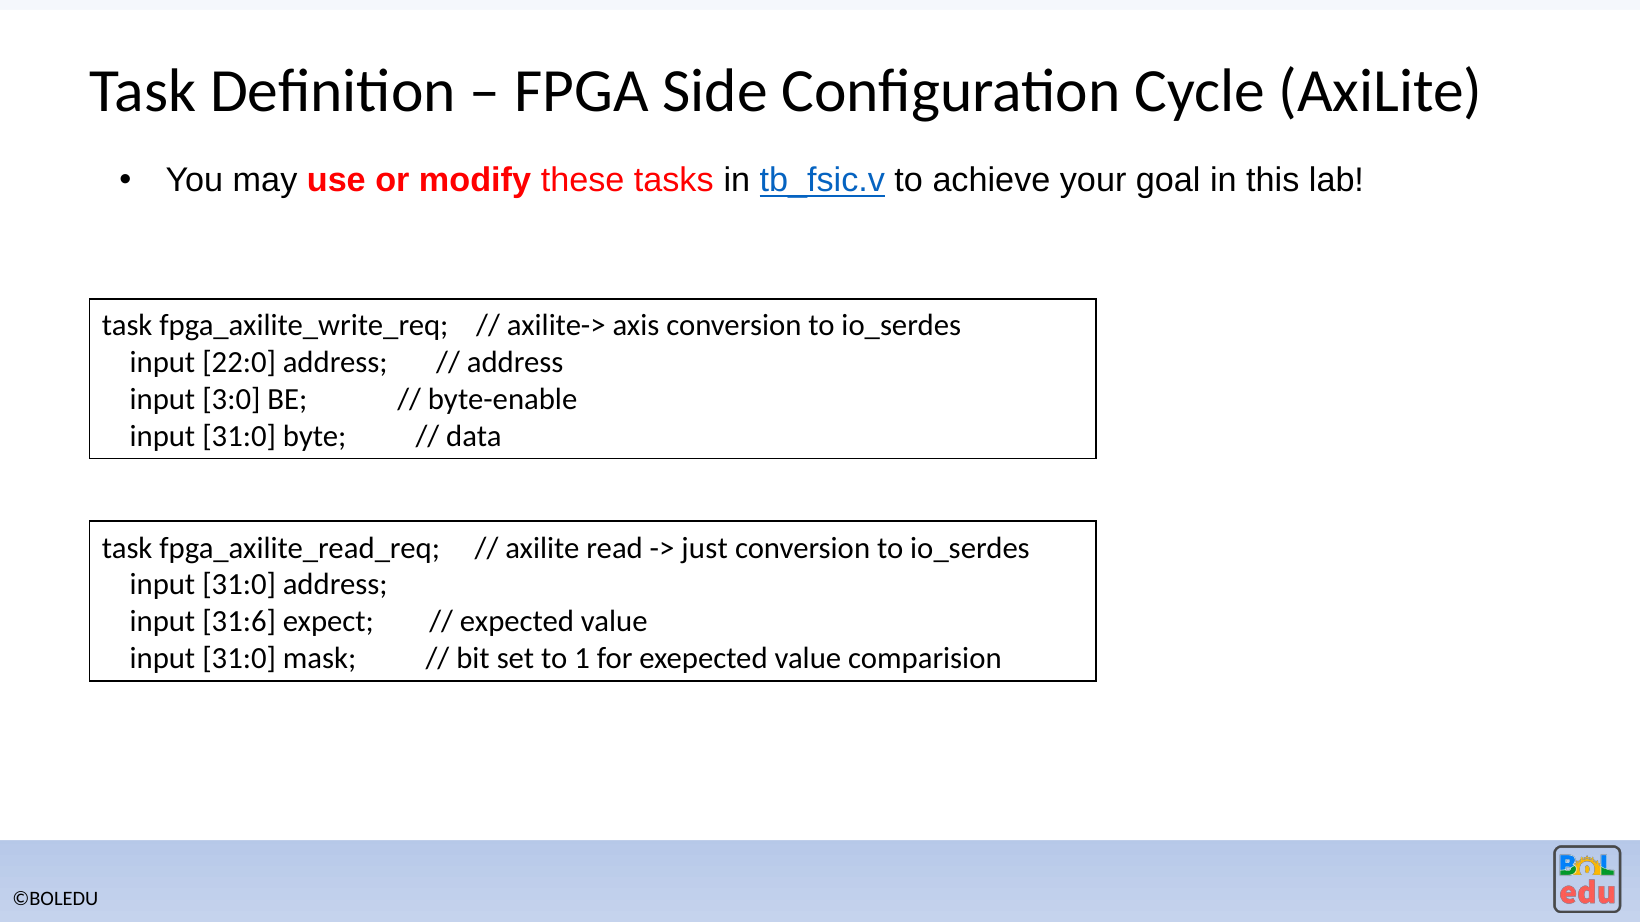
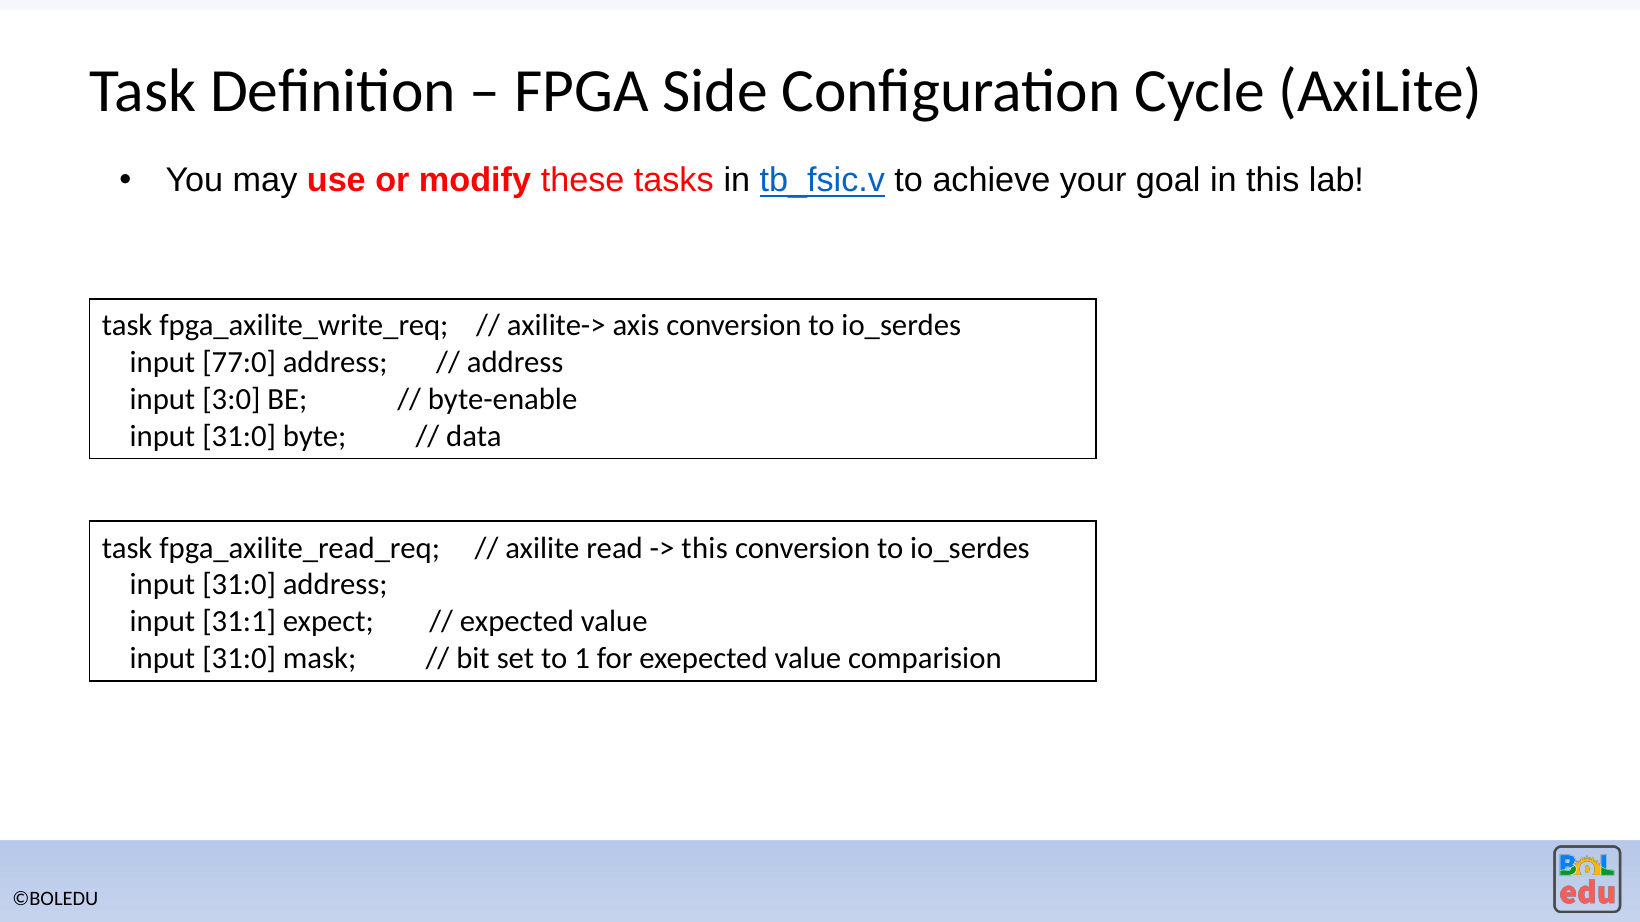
22:0: 22:0 -> 77:0 (239, 363)
just: just -> this (705, 548)
31:6: 31:6 -> 31:1 (239, 622)
